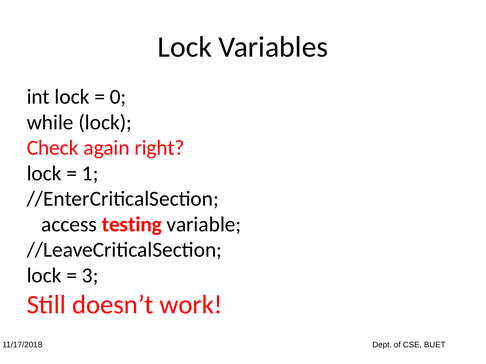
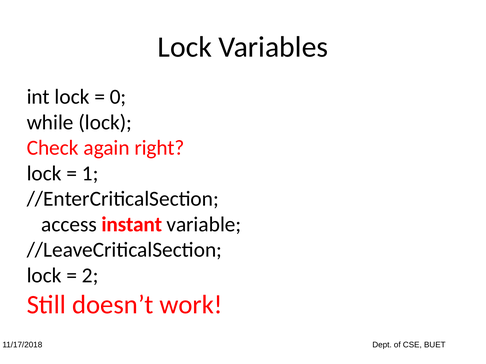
testing: testing -> instant (132, 225)
3: 3 -> 2 (90, 276)
